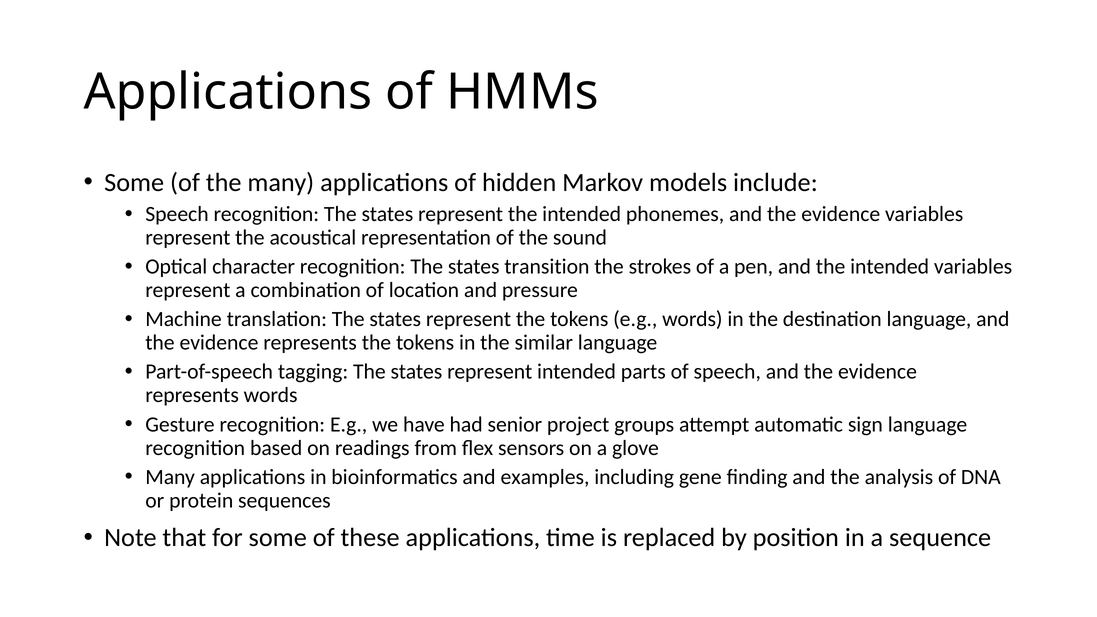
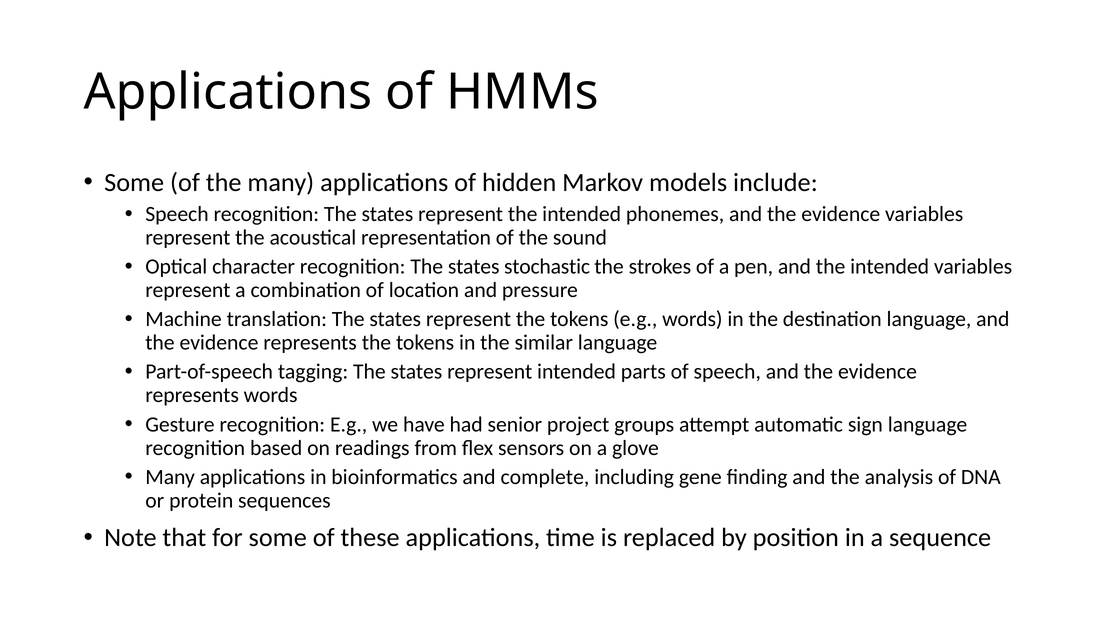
transition: transition -> stochastic (547, 267)
examples: examples -> complete (545, 477)
